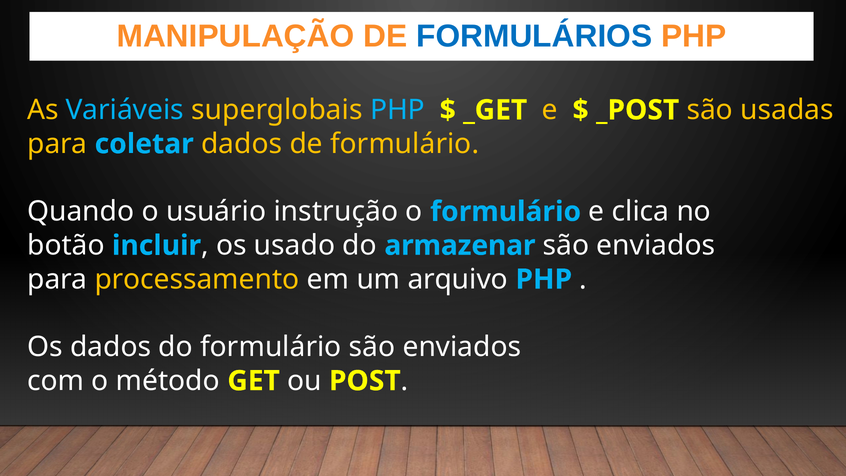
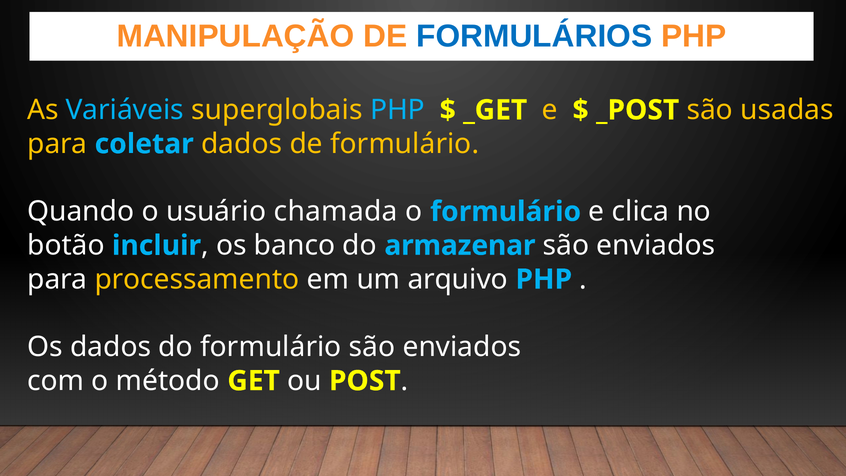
instrução: instrução -> chamada (336, 212)
usado: usado -> banco (295, 245)
